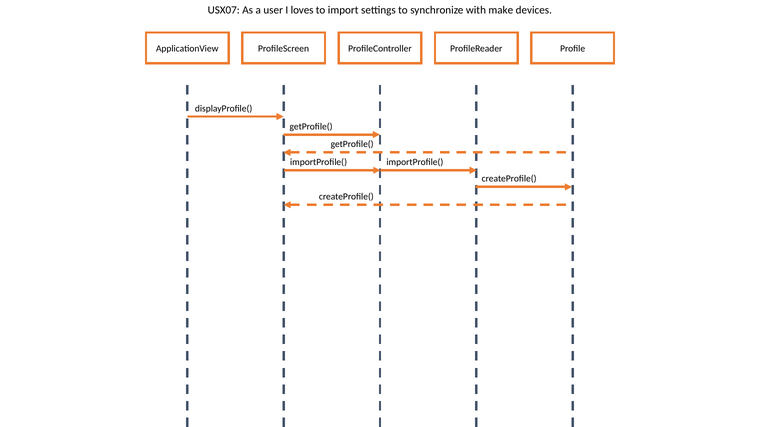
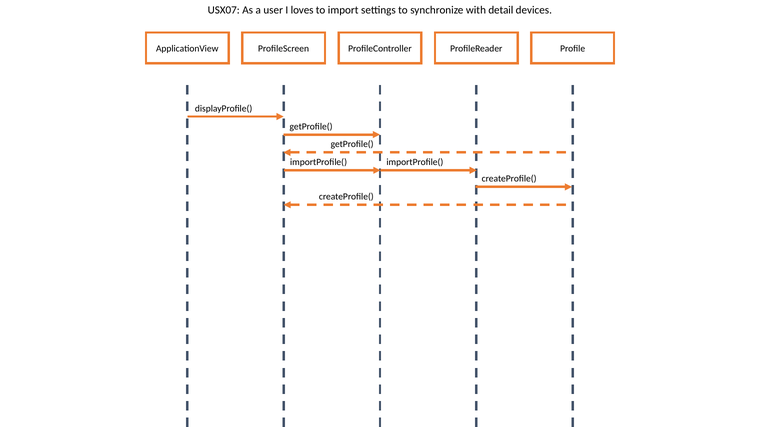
make: make -> detail (501, 10)
